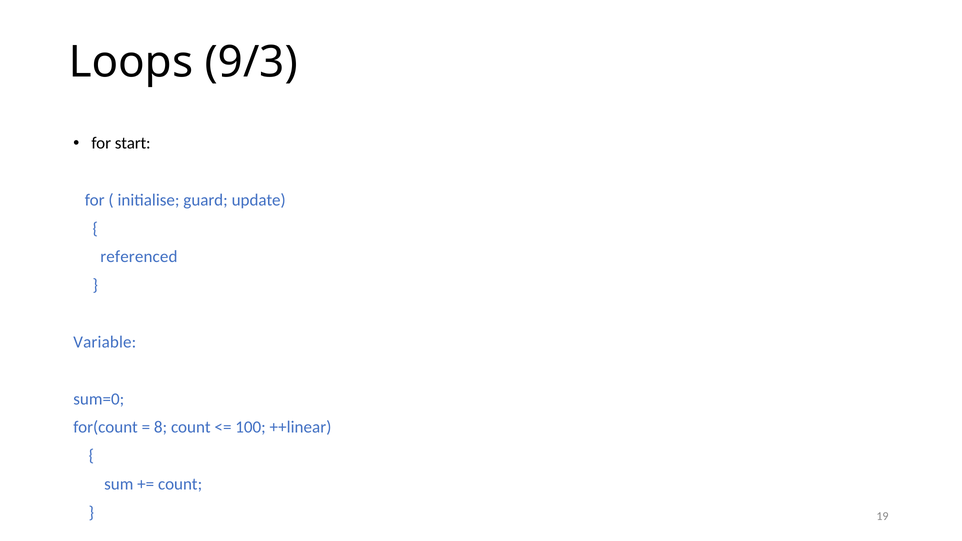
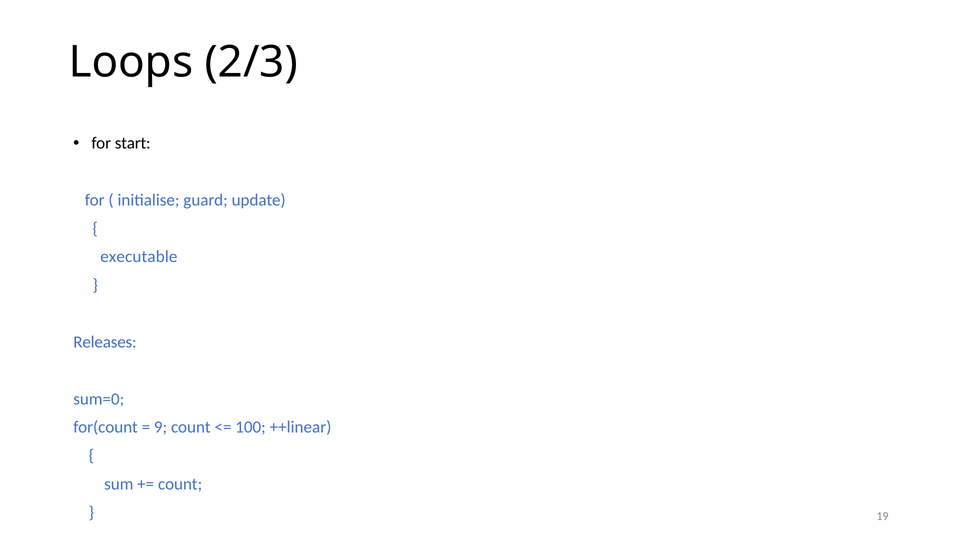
9/3: 9/3 -> 2/3 (251, 62)
referenced: referenced -> executable (139, 257)
Variable: Variable -> Releases (105, 342)
8: 8 -> 9 (161, 427)
